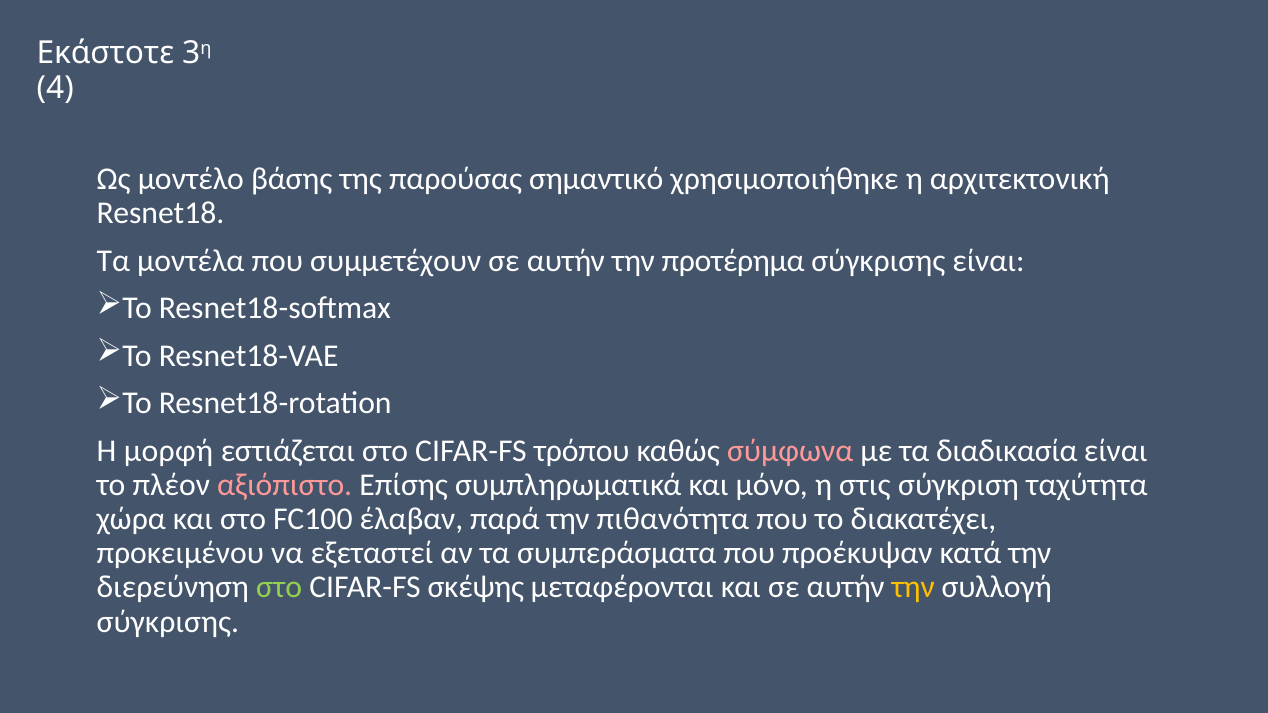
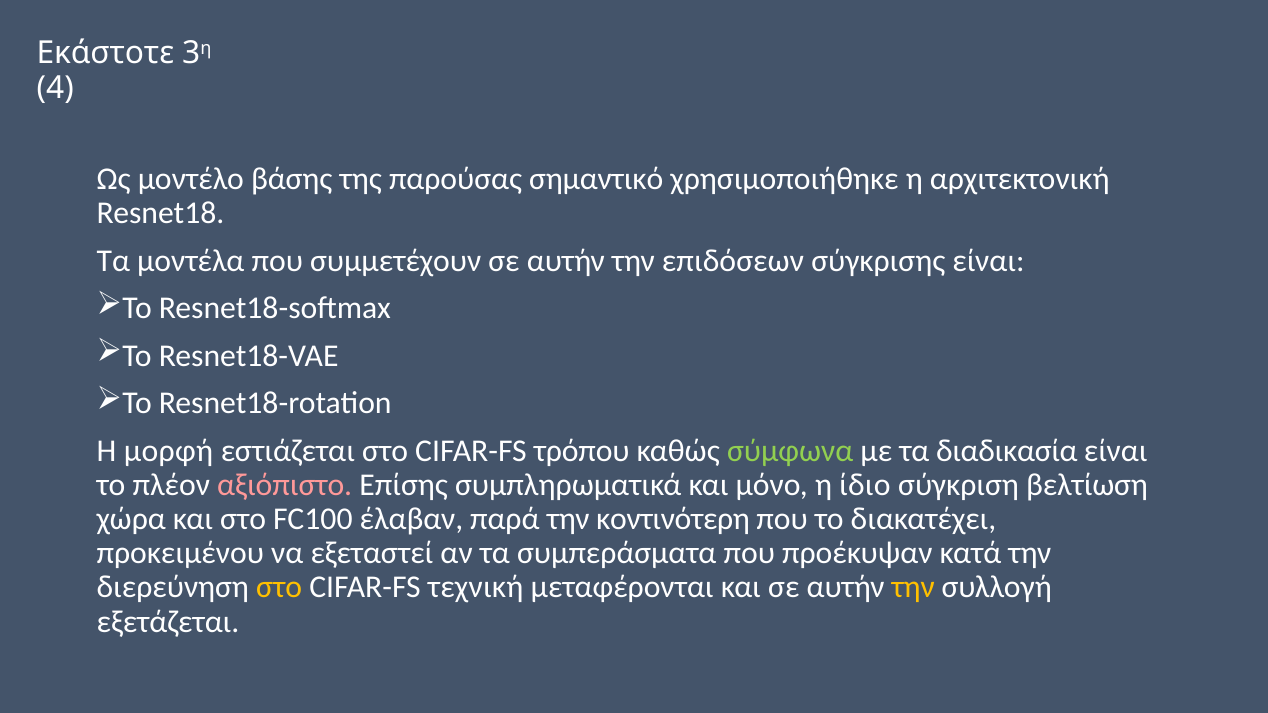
προτέρημα: προτέρημα -> επιδόσεων (733, 261)
σύμφωνα colour: pink -> light green (790, 451)
στις: στις -> ίδιο (865, 485)
ταχύτητα: ταχύτητα -> βελτίωση (1087, 485)
πιθανότητα: πιθανότητα -> κοντινότερη (673, 519)
στο colour: light green -> yellow (279, 588)
σκέψης: σκέψης -> τεχνική (476, 588)
σύγκρισης: σύγκρισης -> εξετάζεται (168, 622)
